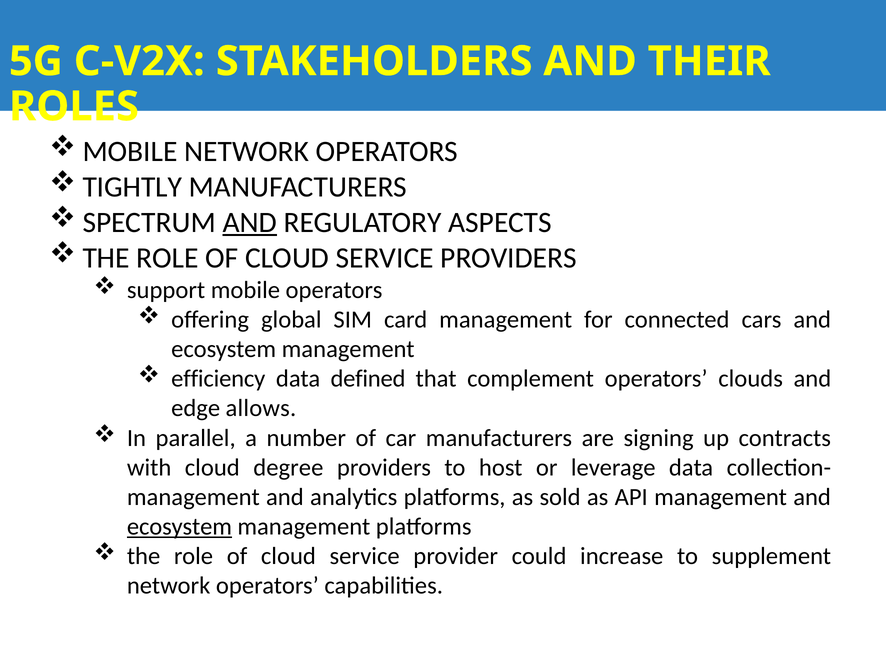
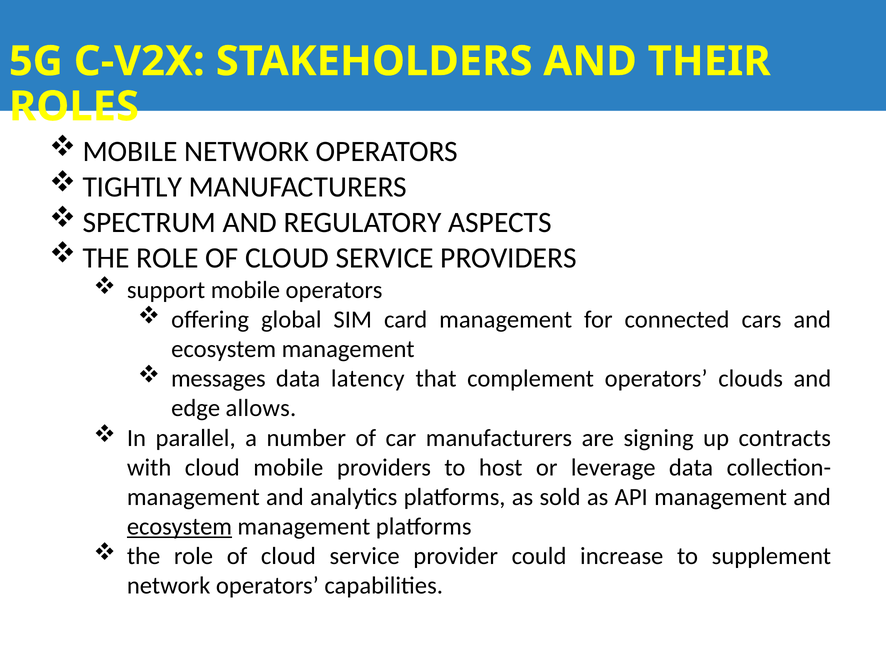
AND underline: present -> none (250, 222)
efficiency: efficiency -> messages (218, 378)
defined: defined -> latency (368, 378)
cloud degree: degree -> mobile (288, 467)
